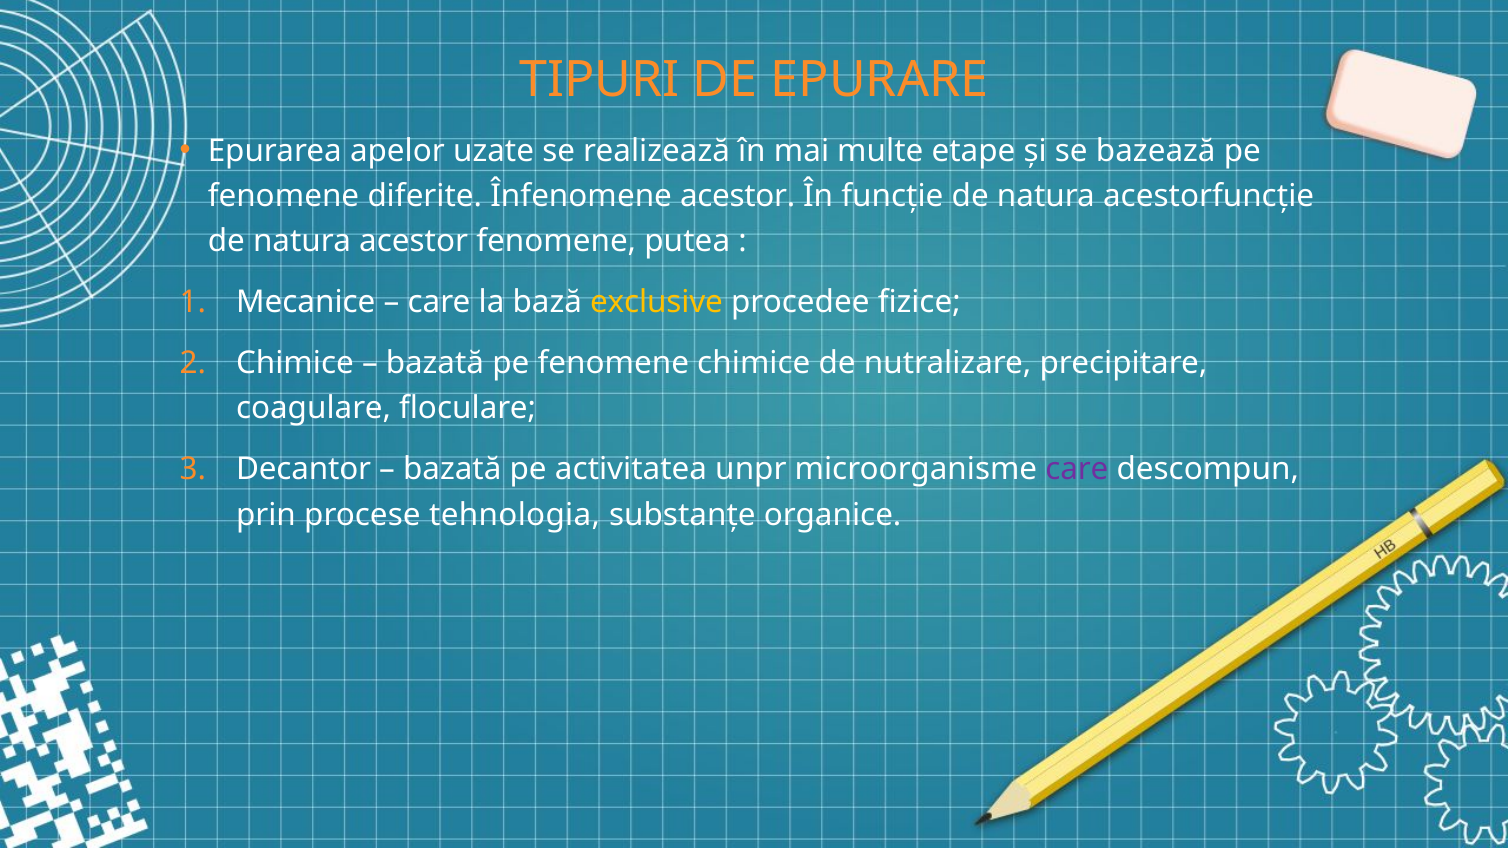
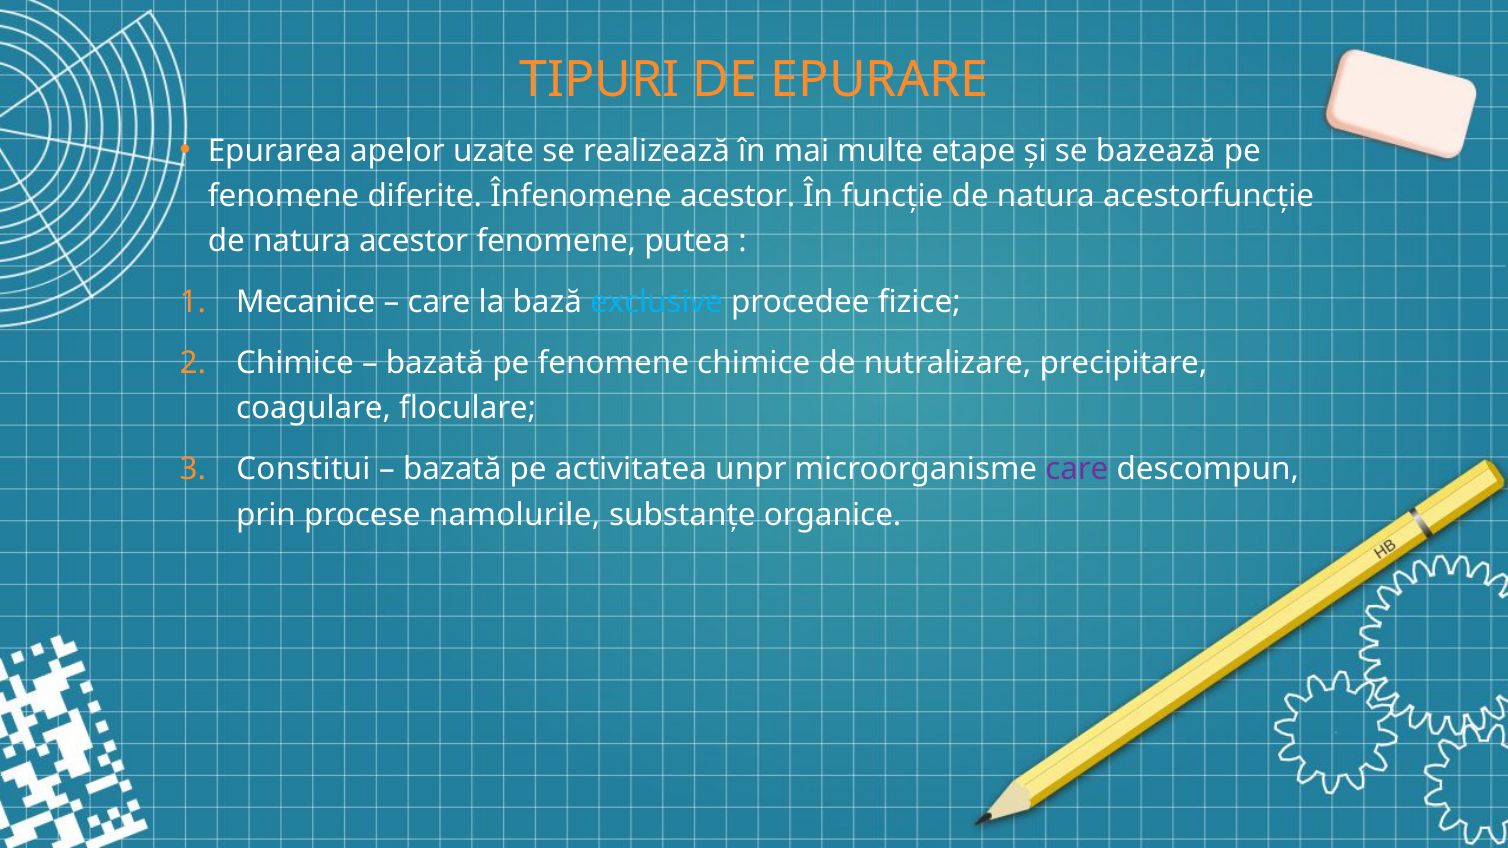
exclusive colour: yellow -> light blue (657, 302)
Decantor: Decantor -> Constitui (303, 470)
tehnologia: tehnologia -> namolurile (515, 515)
